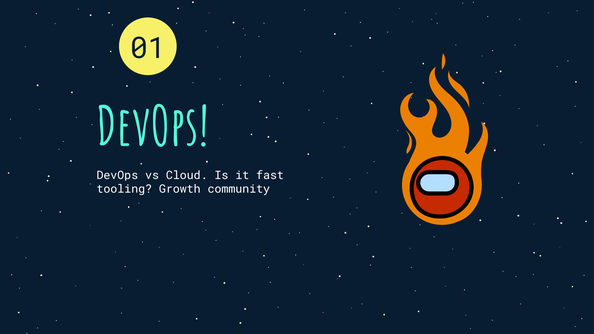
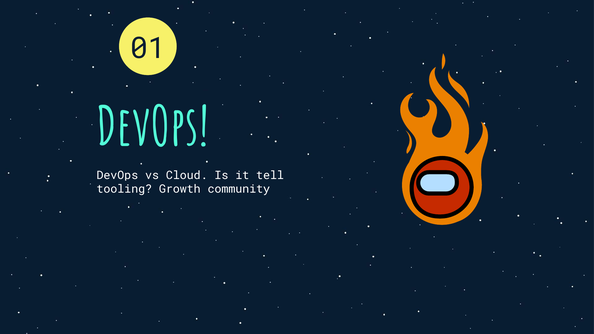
fast: fast -> tell (270, 175)
